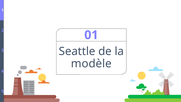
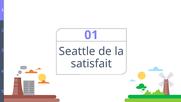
modèle: modèle -> satisfait (91, 63)
